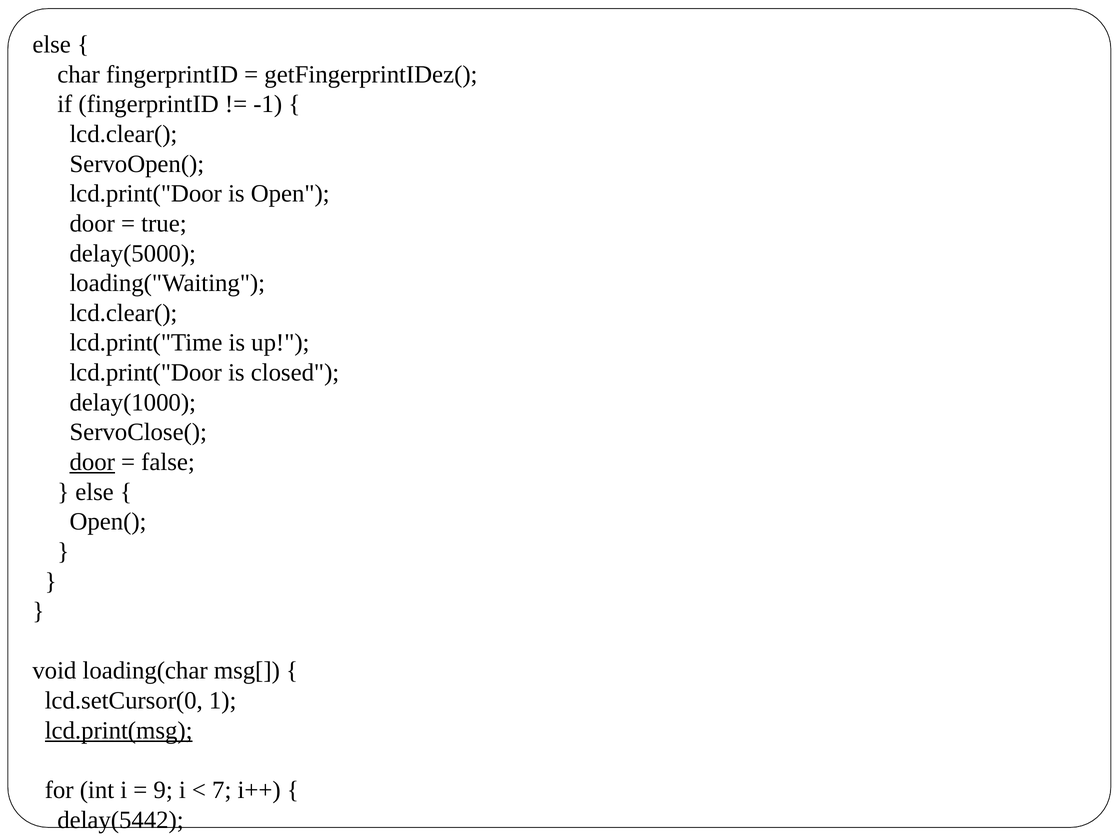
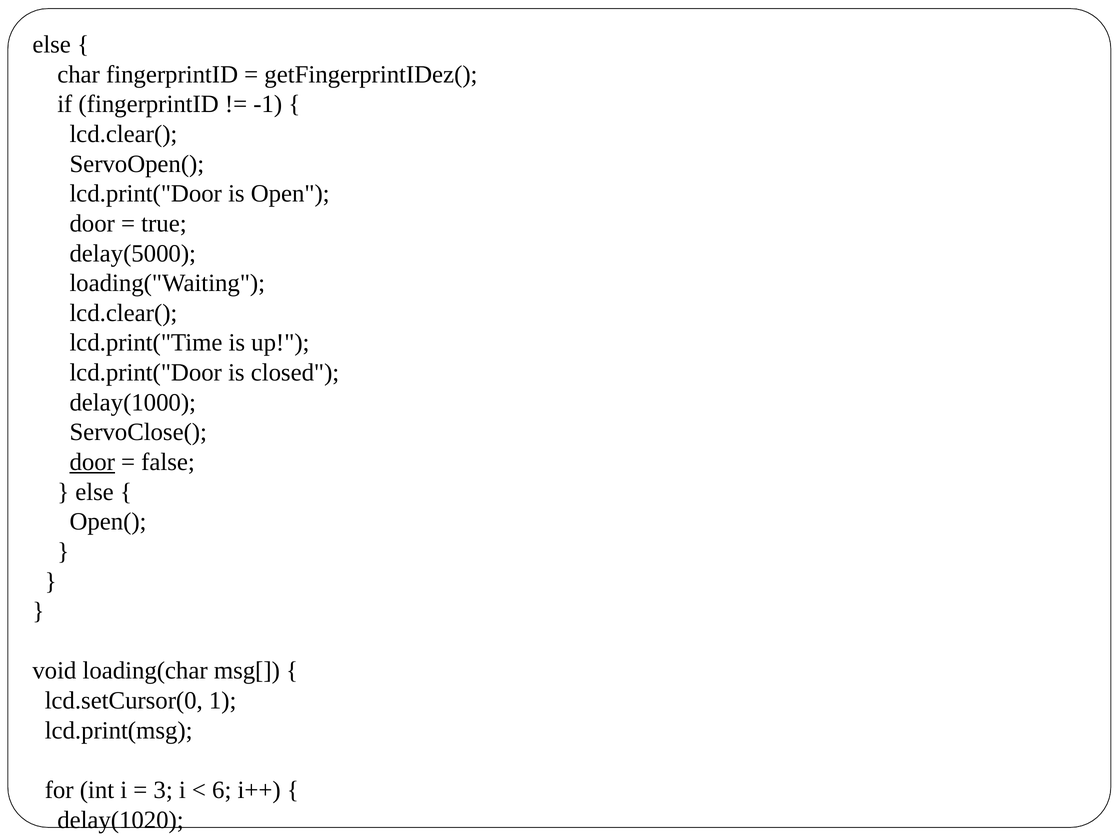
lcd.print(msg underline: present -> none (119, 731)
9: 9 -> 3 (163, 790)
7: 7 -> 6 (222, 790)
delay(5442: delay(5442 -> delay(1020 (120, 820)
